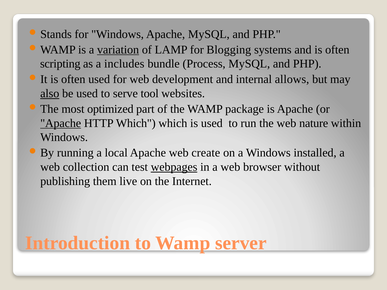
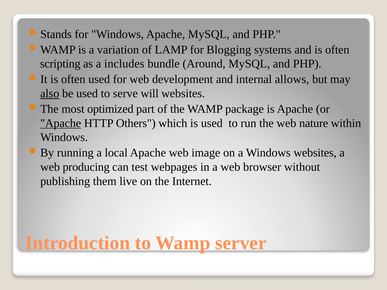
variation underline: present -> none (118, 50)
Process: Process -> Around (204, 64)
tool: tool -> will (150, 94)
HTTP Which: Which -> Others (136, 123)
create: create -> image (206, 153)
Windows installed: installed -> websites (315, 153)
collection: collection -> producing (86, 167)
webpages underline: present -> none (174, 167)
